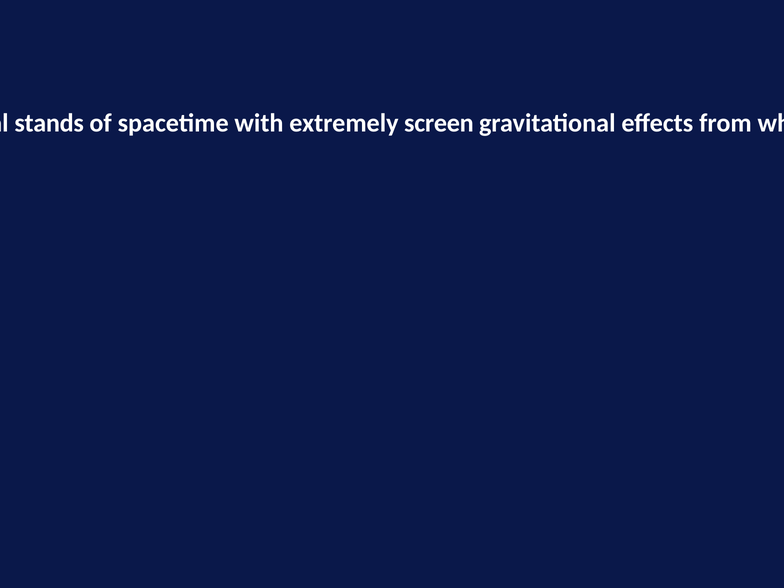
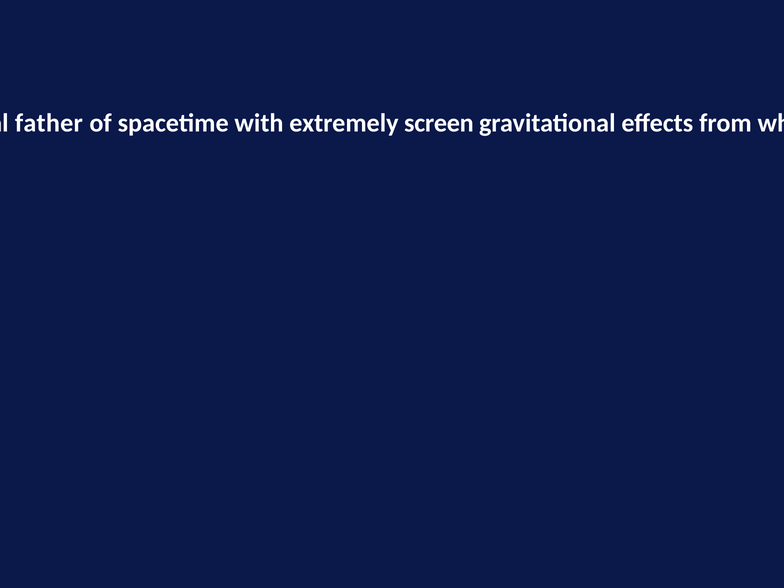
stands: stands -> father (49, 123)
